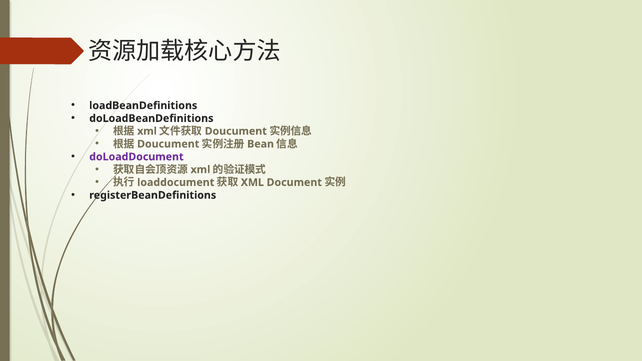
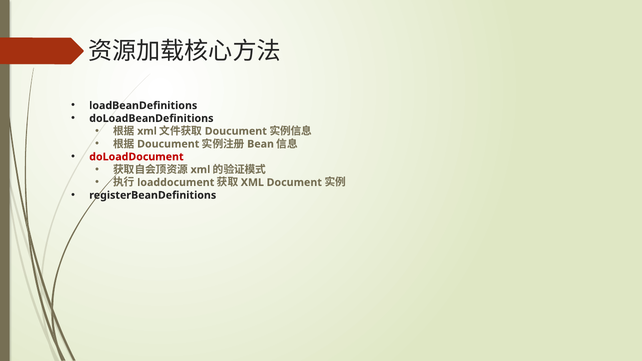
doLoadDocument colour: purple -> red (136, 157)
